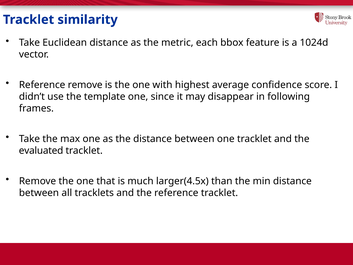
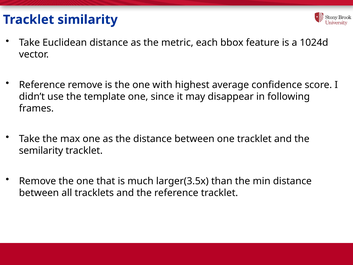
evaluated: evaluated -> semilarity (41, 150)
larger(4.5x: larger(4.5x -> larger(3.5x (182, 181)
